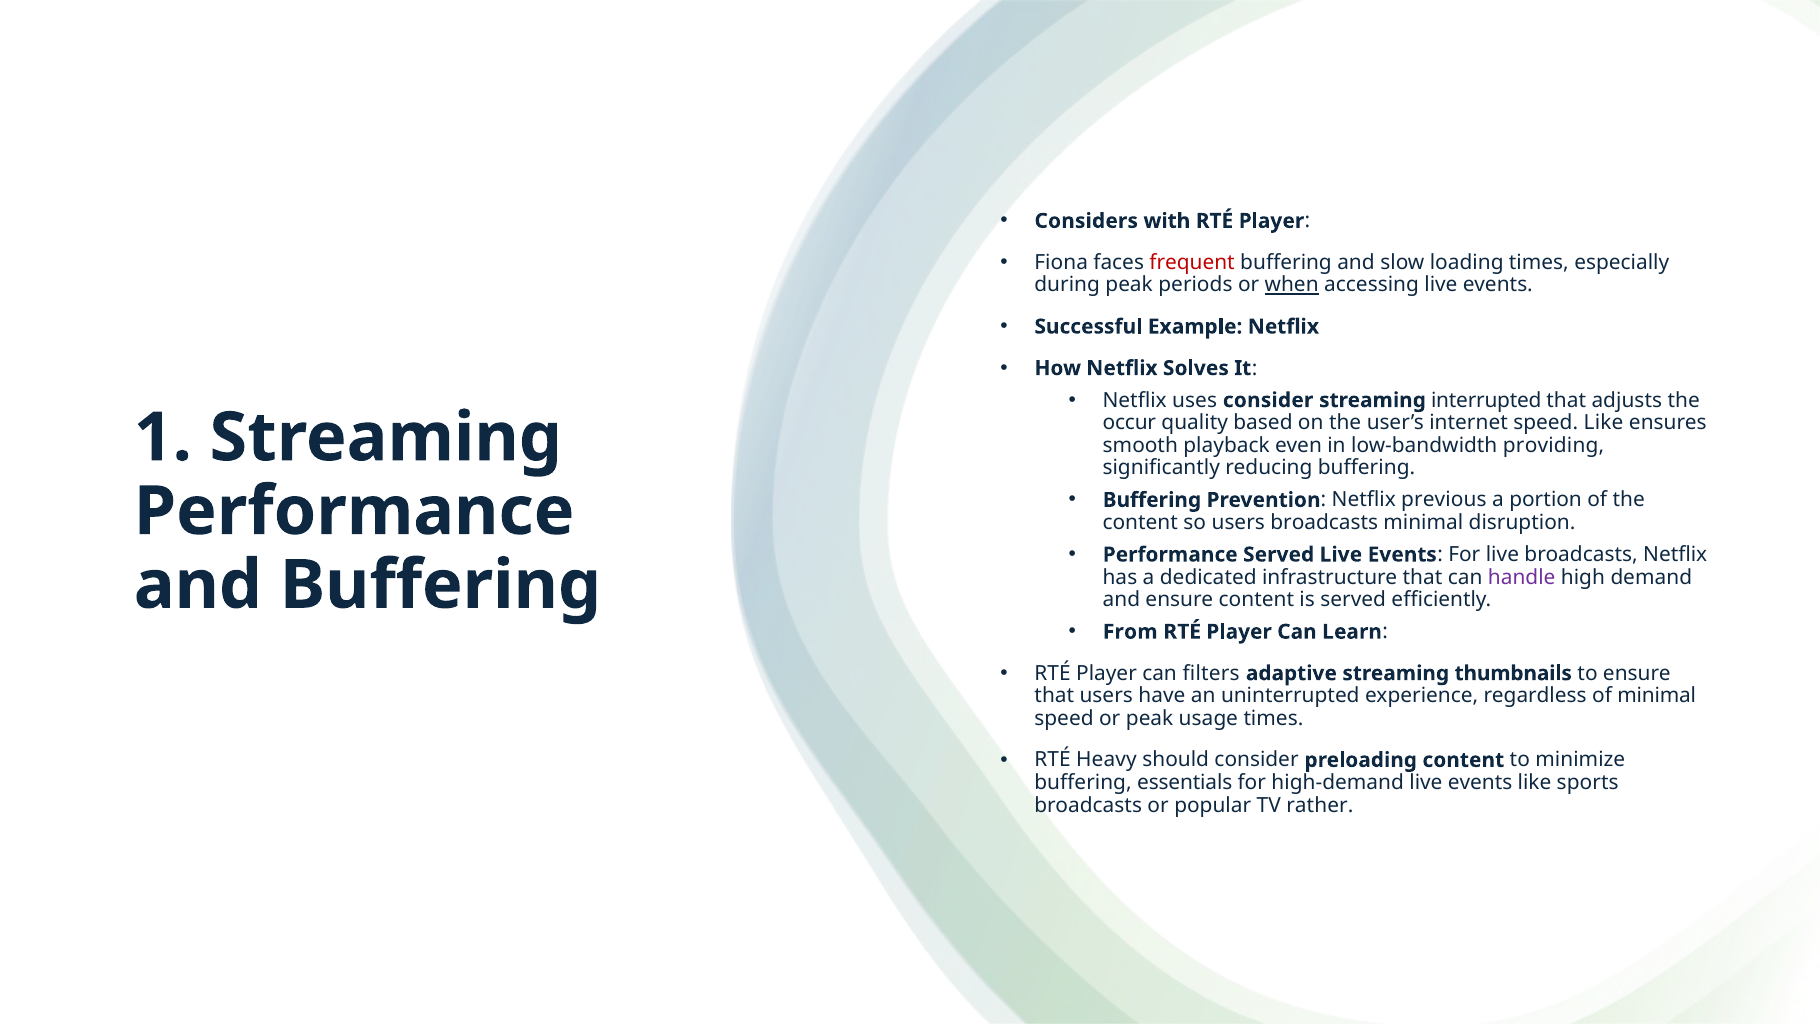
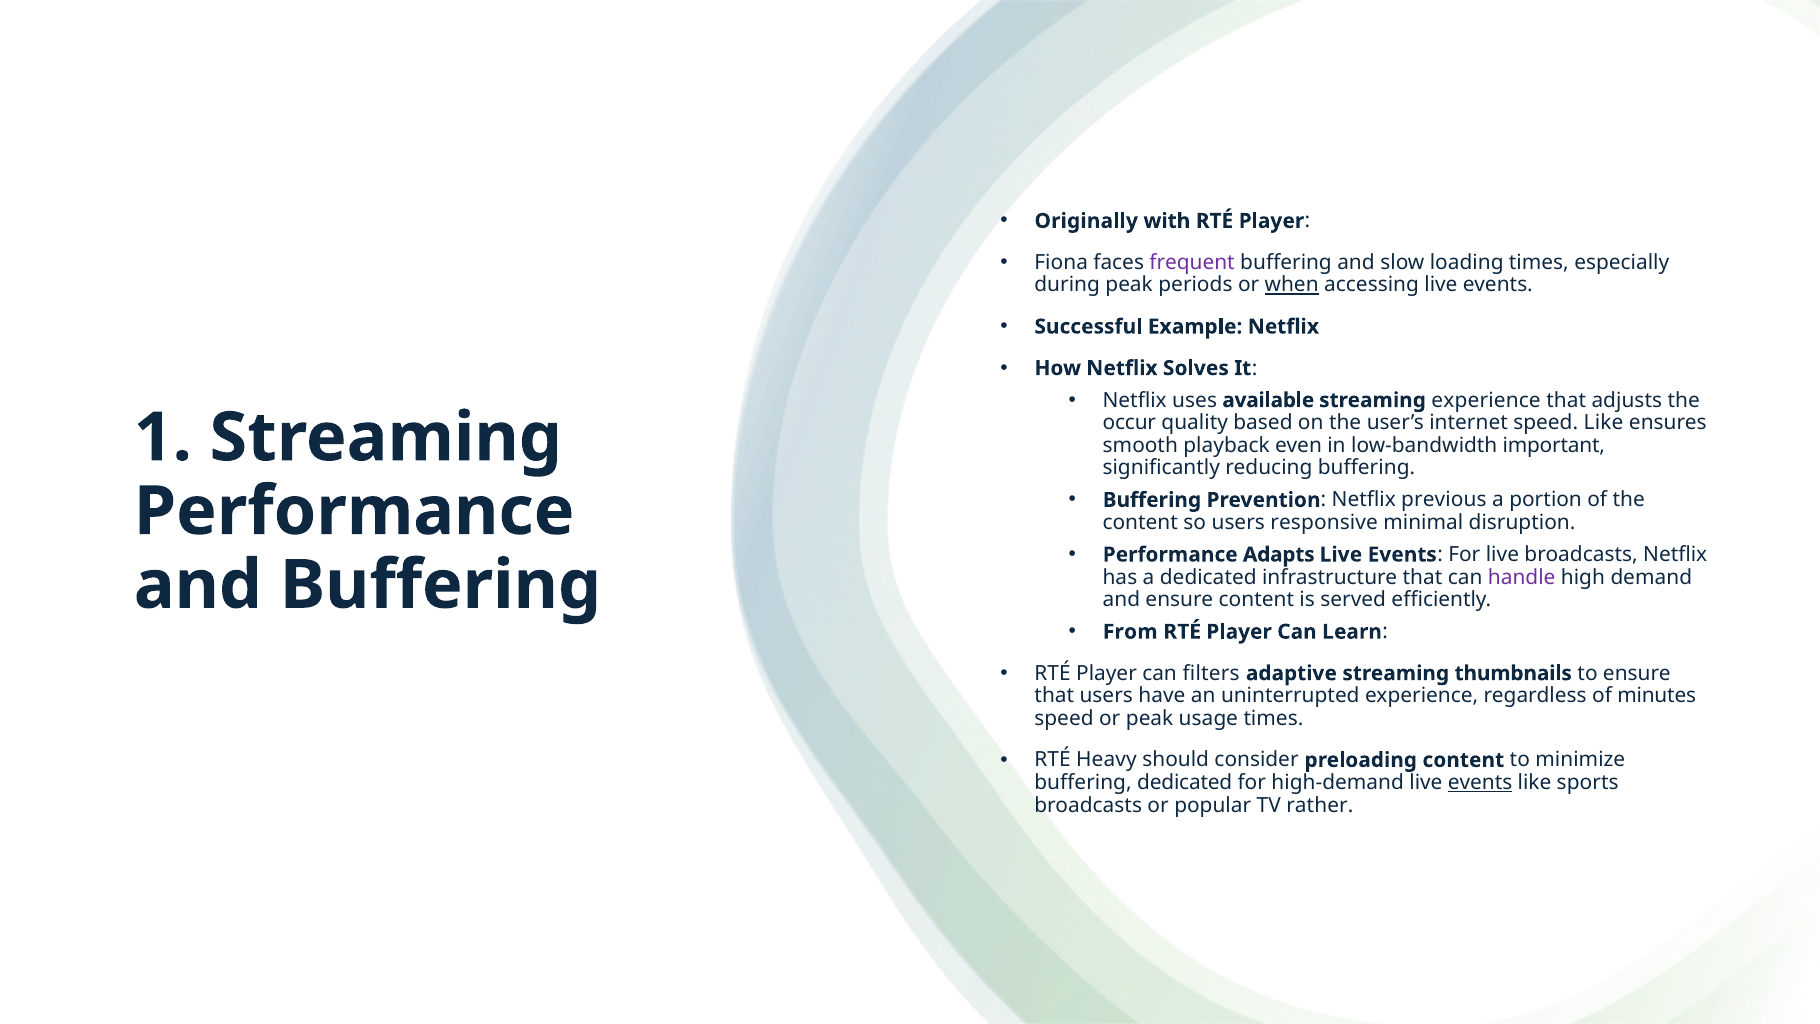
Considers: Considers -> Originally (1086, 221)
frequent colour: red -> purple (1192, 262)
uses consider: consider -> available (1268, 400)
streaming interrupted: interrupted -> experience (1486, 400)
providing: providing -> important (1554, 445)
users broadcasts: broadcasts -> responsive (1324, 522)
Performance Served: Served -> Adapts (1279, 554)
of minimal: minimal -> minutes (1657, 696)
buffering essentials: essentials -> dedicated (1185, 782)
events underline: none -> present (1480, 782)
